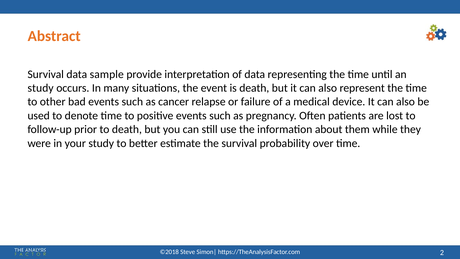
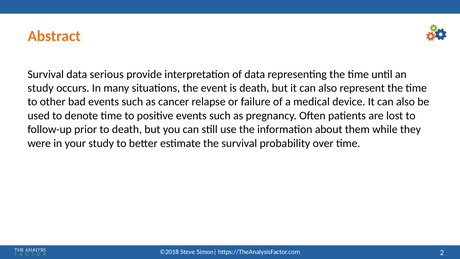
sample: sample -> serious (107, 74)
